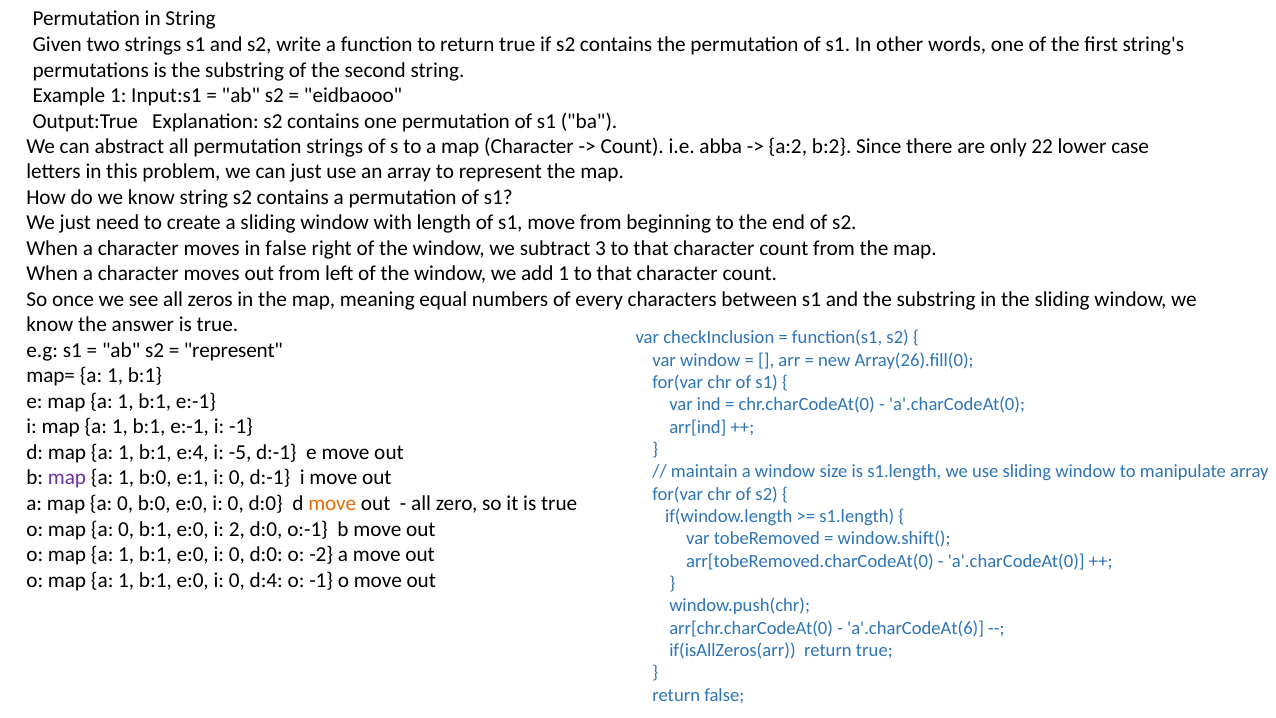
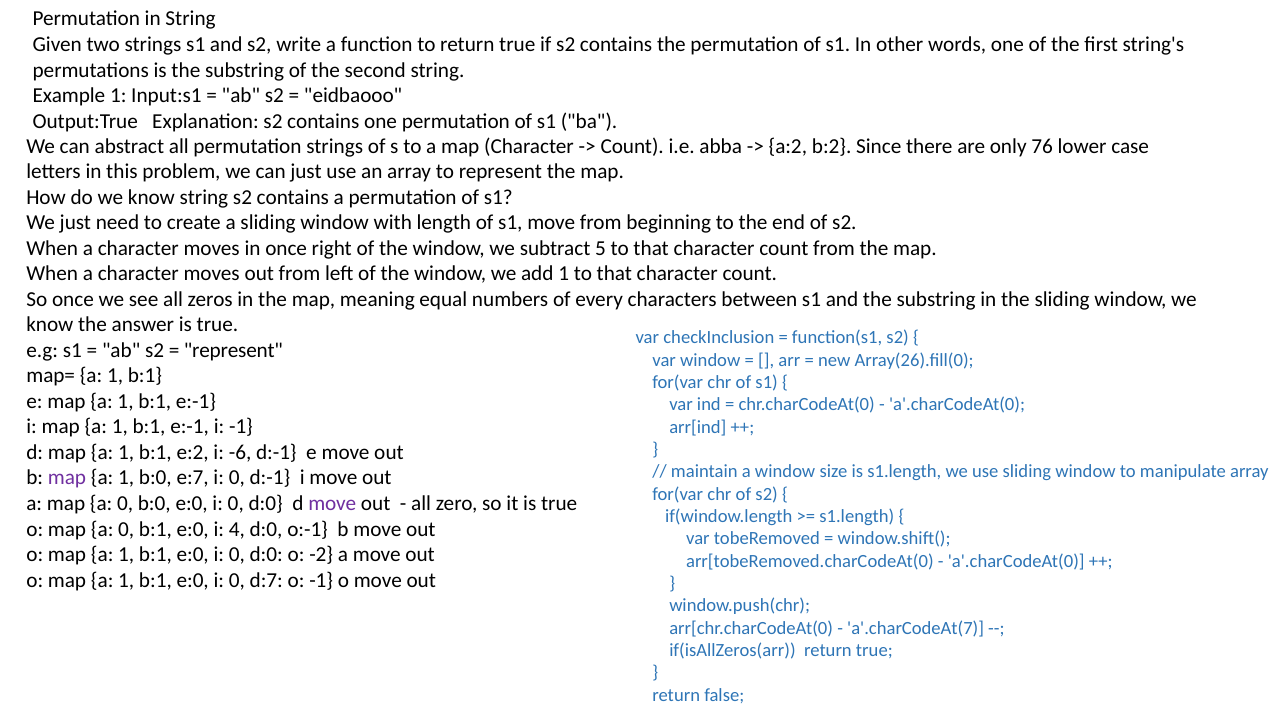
22: 22 -> 76 (1042, 146)
in false: false -> once (286, 248)
3: 3 -> 5 (600, 248)
e:4: e:4 -> e:2 (193, 452)
-5: -5 -> -6 (240, 452)
e:1: e:1 -> e:7 (193, 478)
move colour: orange -> purple (332, 503)
2: 2 -> 4 (237, 529)
d:4: d:4 -> d:7 (266, 580)
a'.charCodeAt(6: a'.charCodeAt(6 -> a'.charCodeAt(7 (916, 628)
